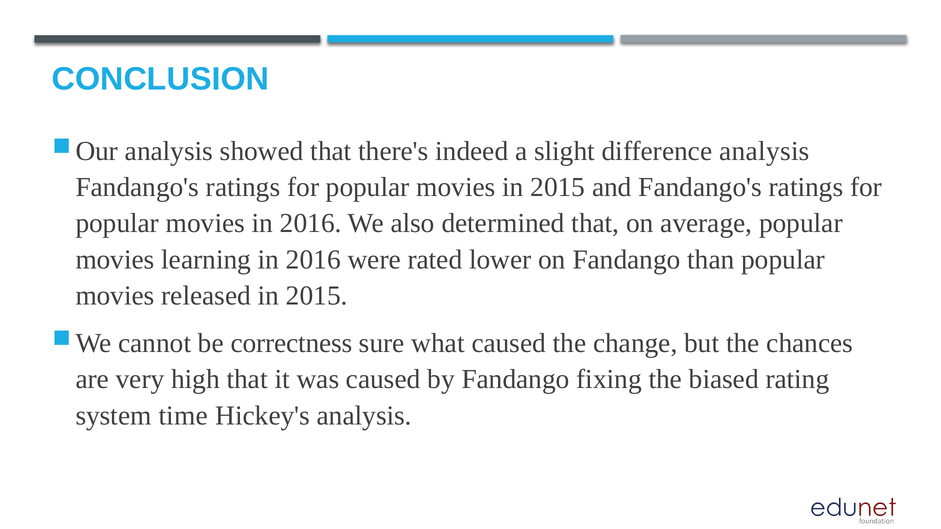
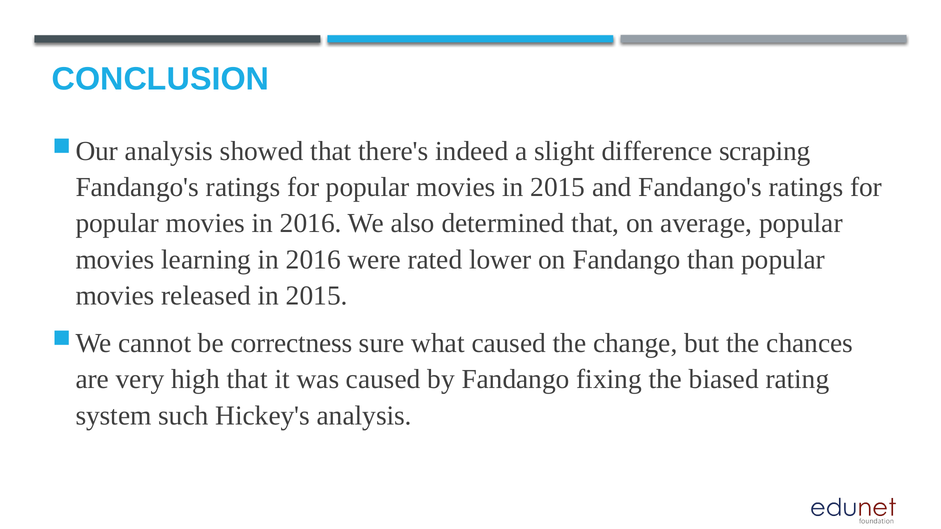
difference analysis: analysis -> scraping (765, 151)
time: time -> such (183, 416)
